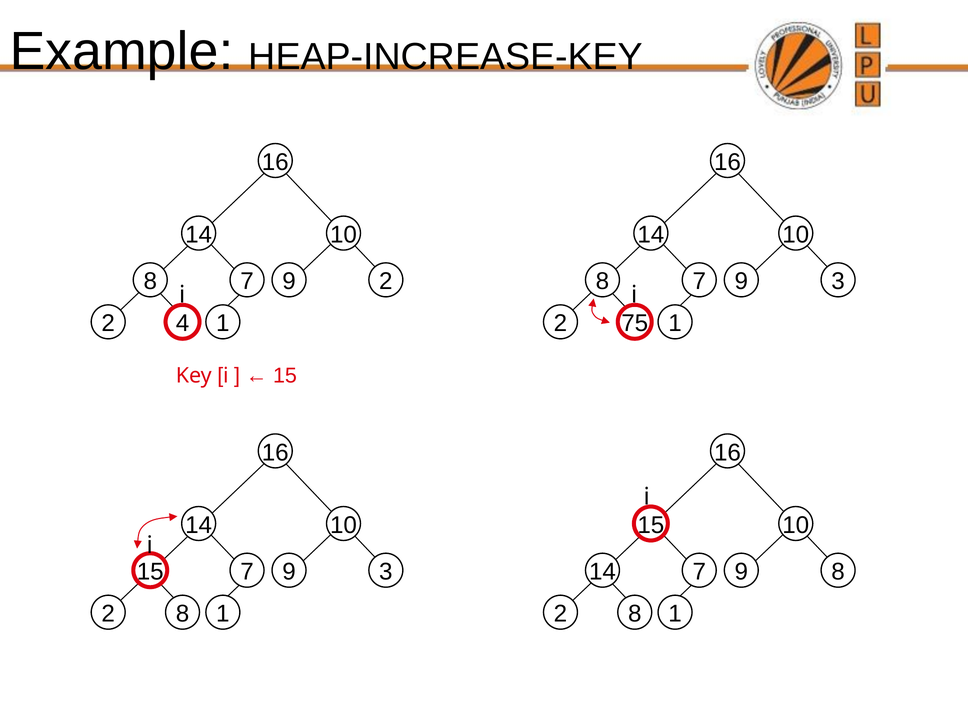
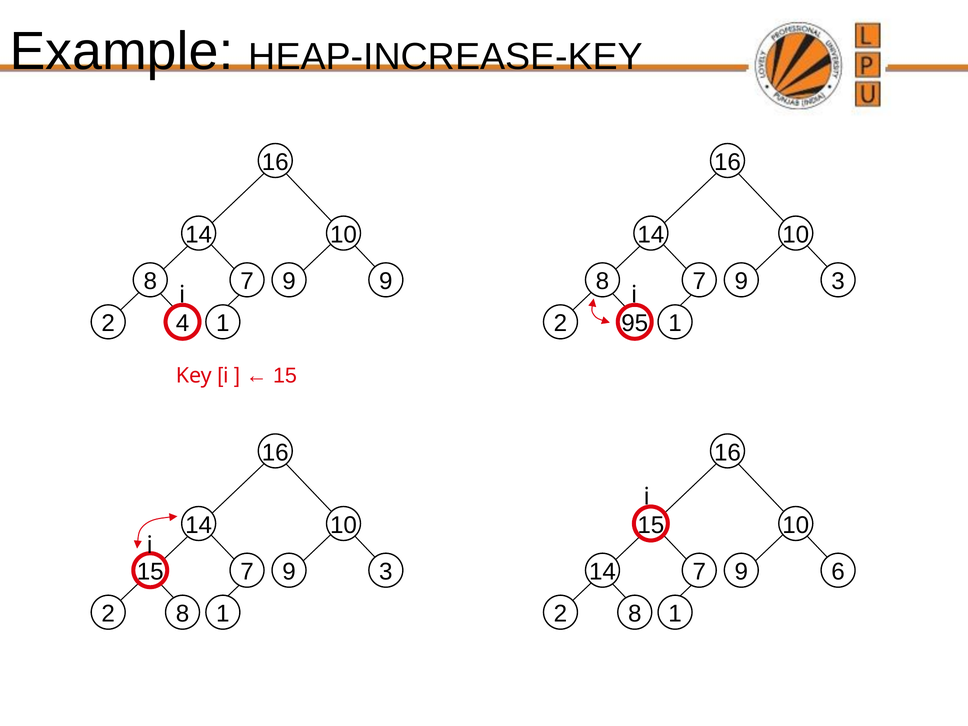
9 2: 2 -> 9 (386, 281)
75: 75 -> 95 (635, 323)
9 8: 8 -> 6 (838, 572)
